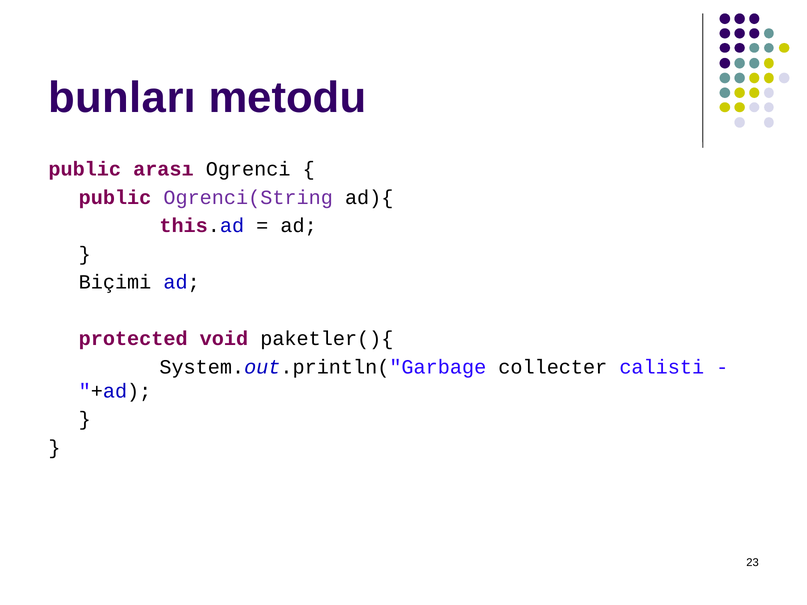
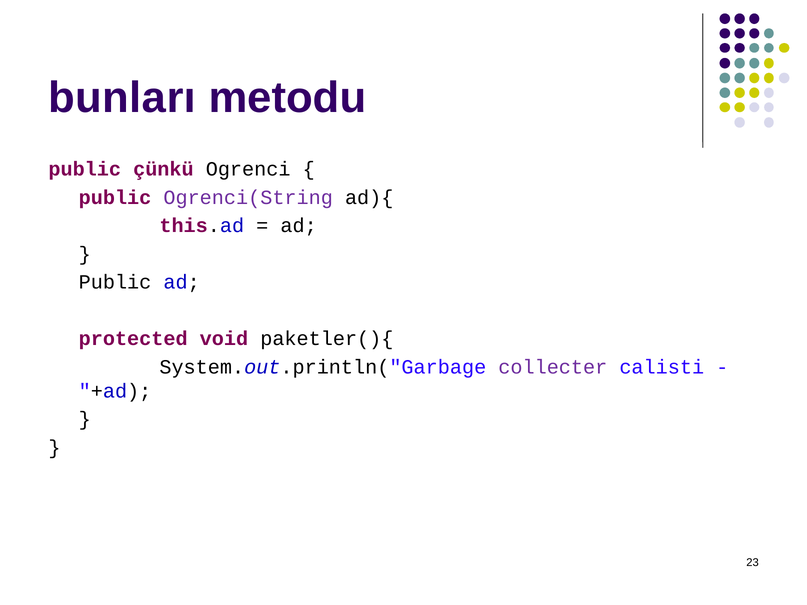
arası: arası -> çünkü (163, 169)
Biçimi: Biçimi -> Public (115, 282)
collecter colour: black -> purple (553, 367)
